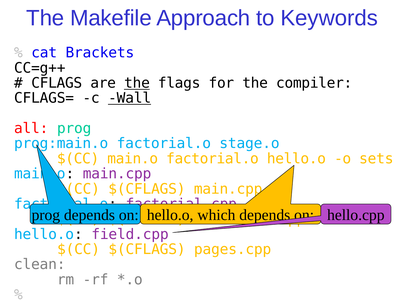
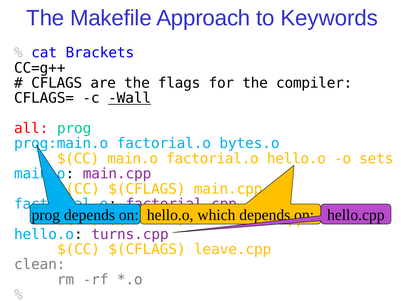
the underline: present -> none (137, 83)
stage.o: stage.o -> bytes.o (249, 143)
field.cpp: field.cpp -> turns.cpp (130, 234)
pages.cpp: pages.cpp -> leave.cpp (233, 249)
